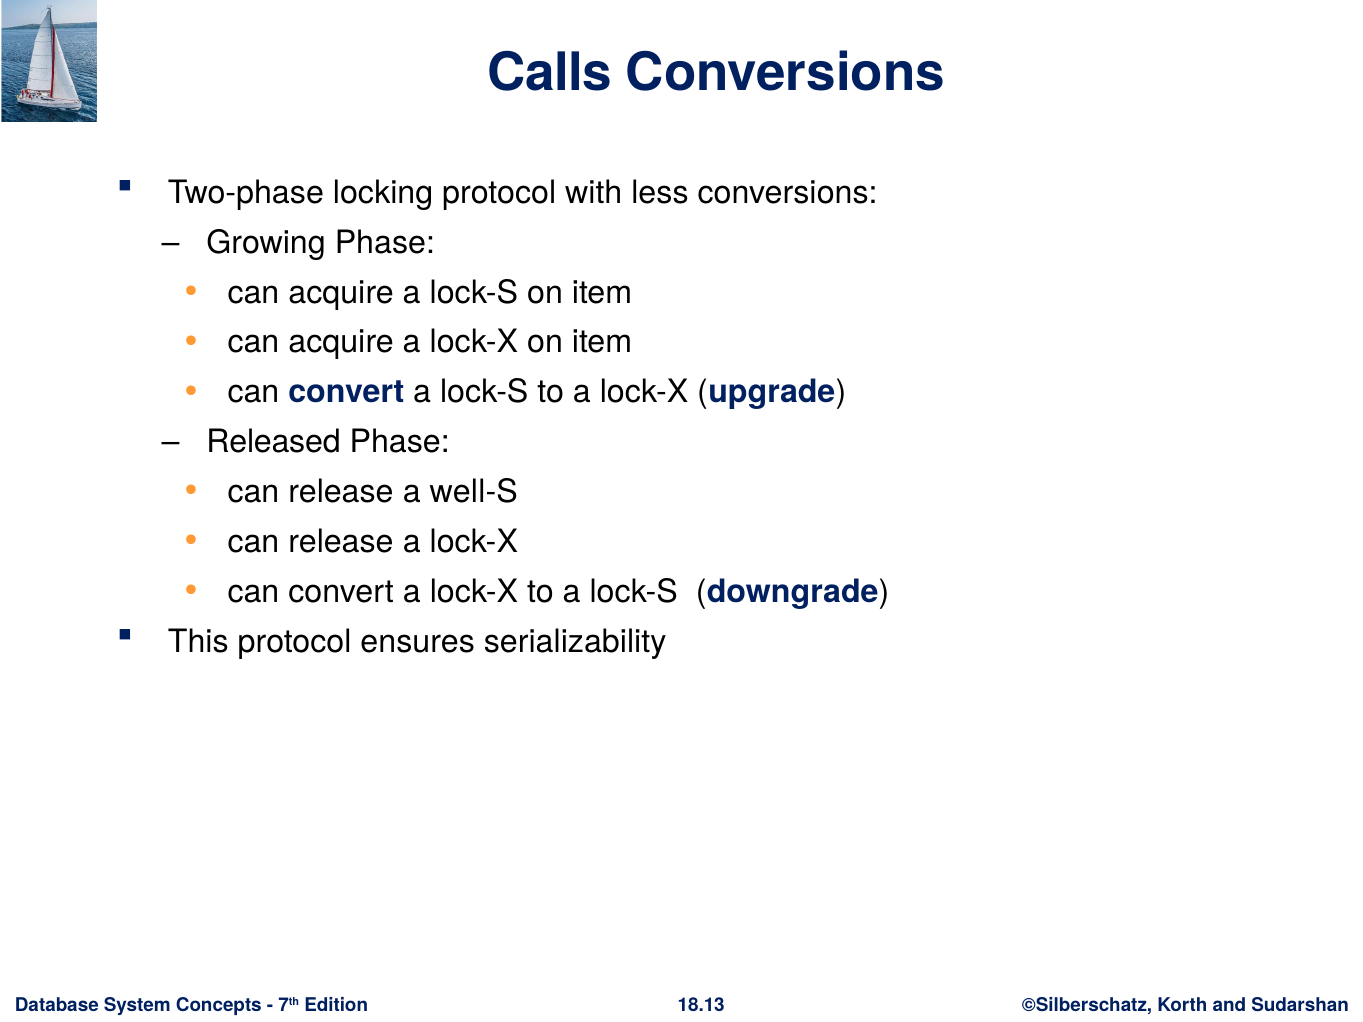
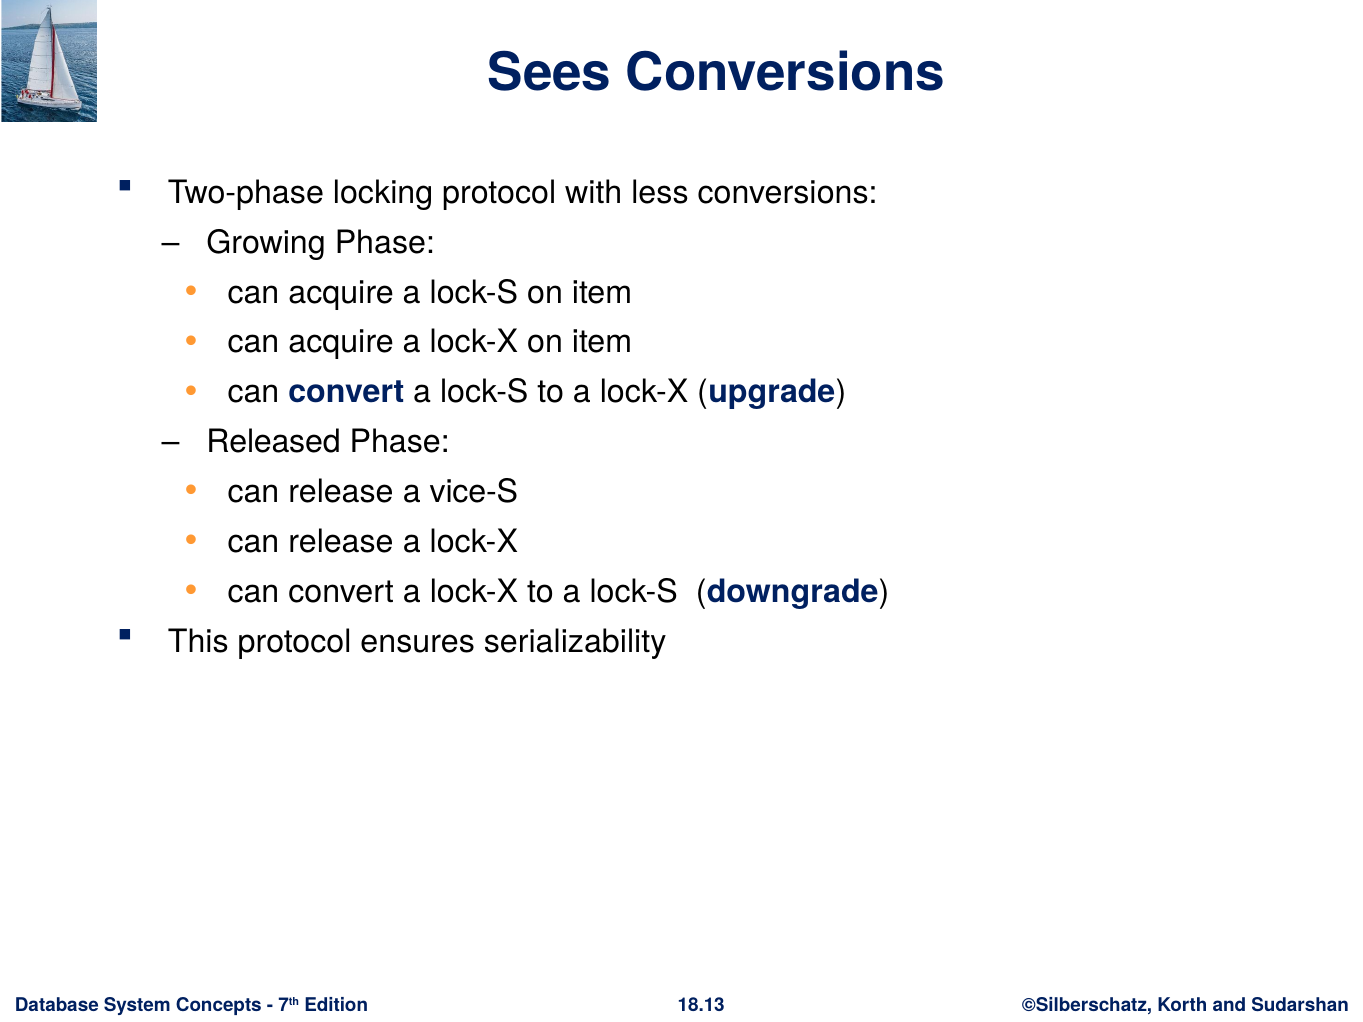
Calls: Calls -> Sees (550, 73)
well-S: well-S -> vice-S (474, 492)
